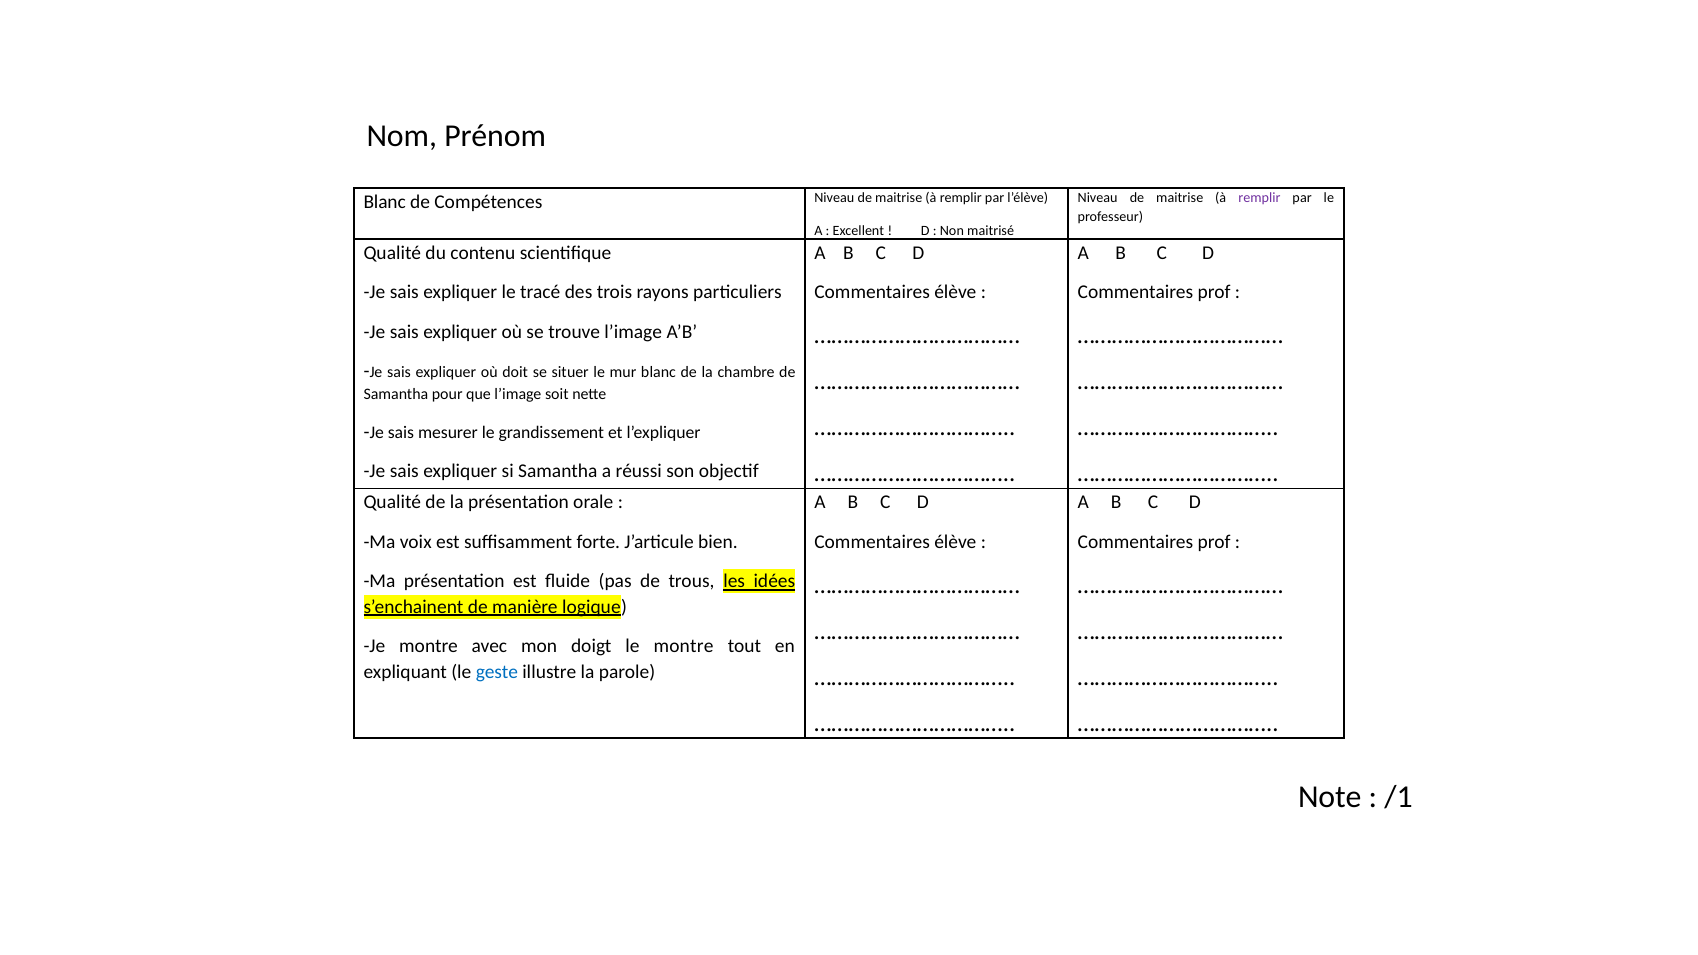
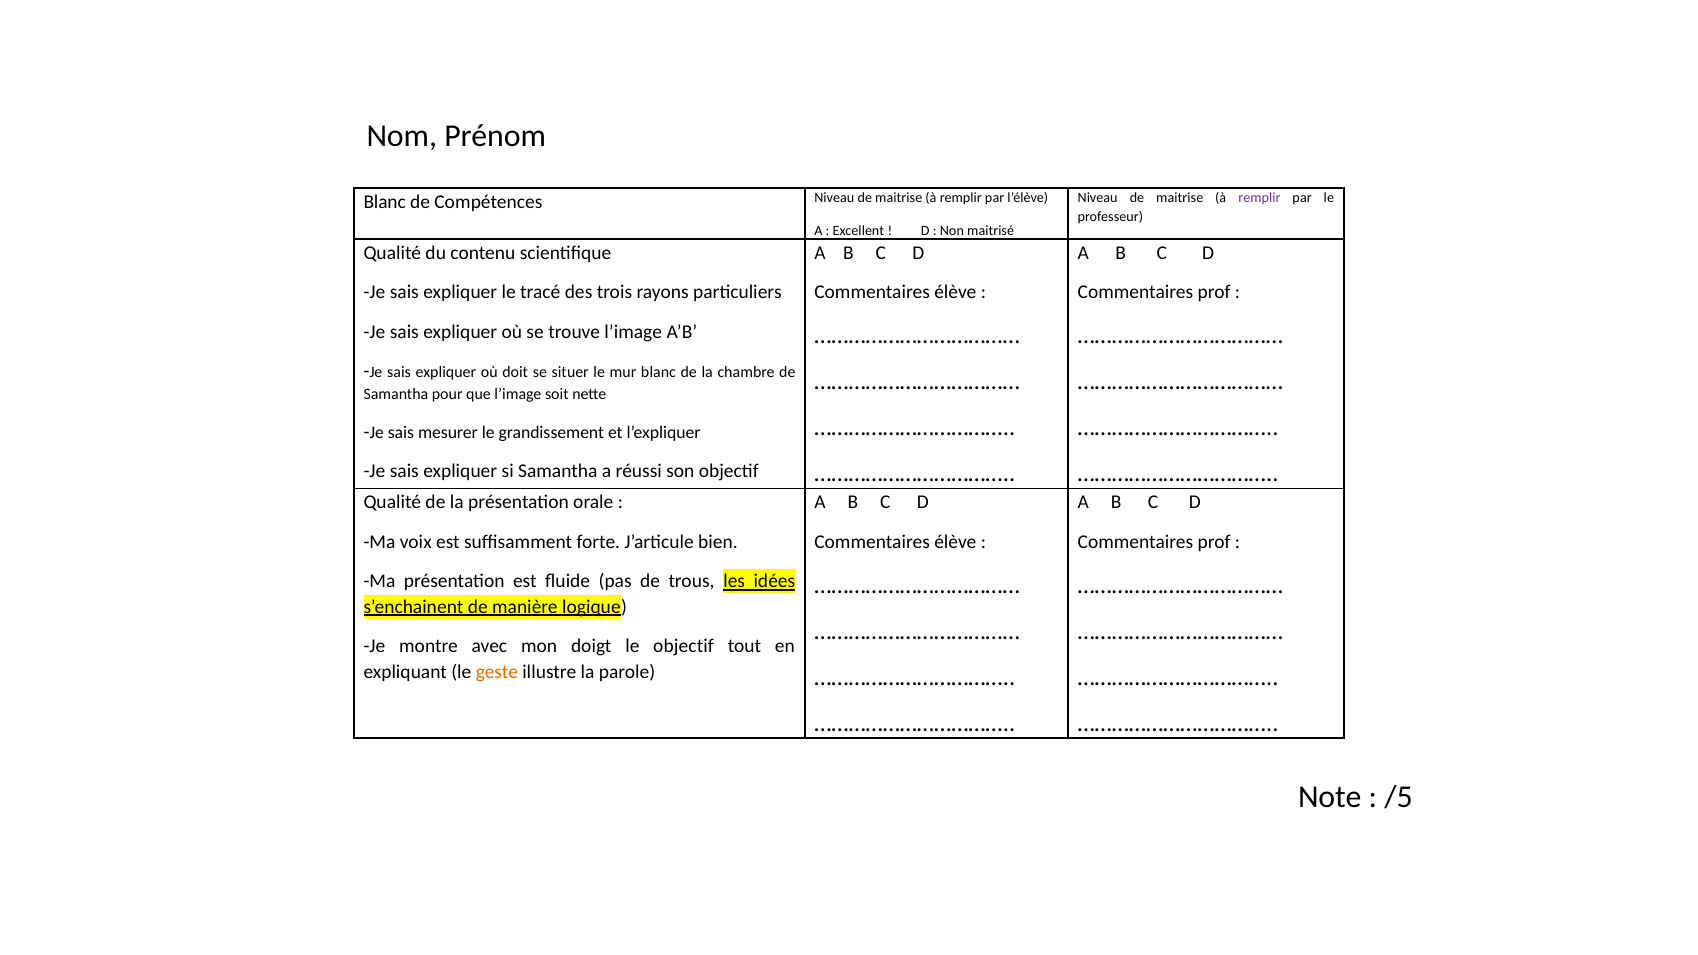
le montre: montre -> objectif (684, 646)
geste colour: blue -> orange (497, 672)
/1: /1 -> /5 (1399, 797)
